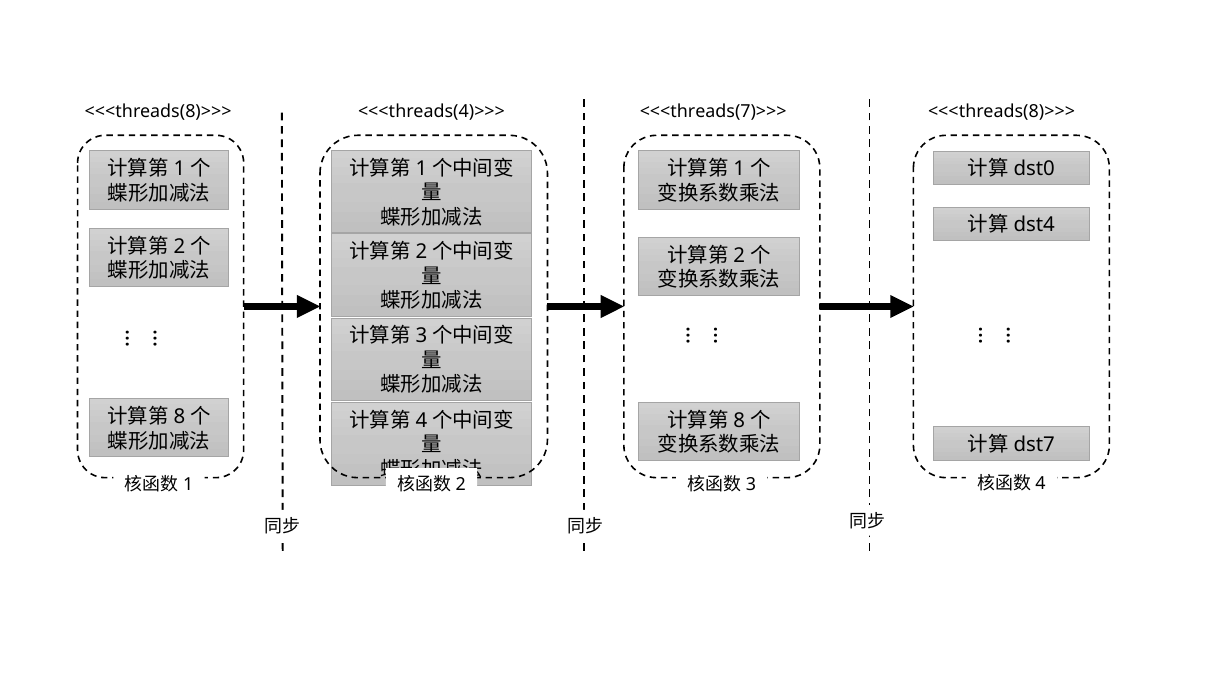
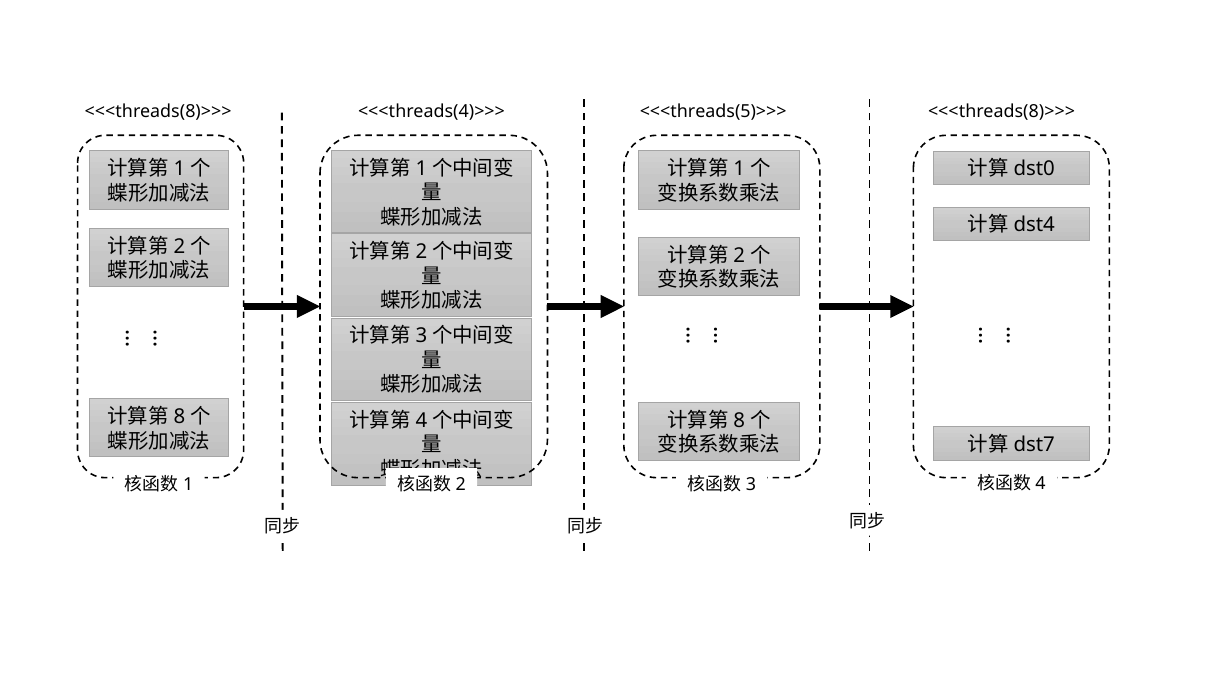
<<<threads(7)>>>: <<<threads(7)>>> -> <<<threads(5)>>> (713, 111)
